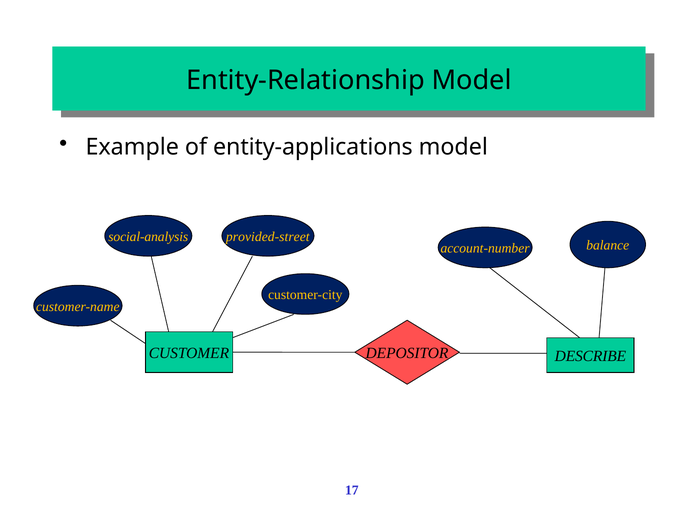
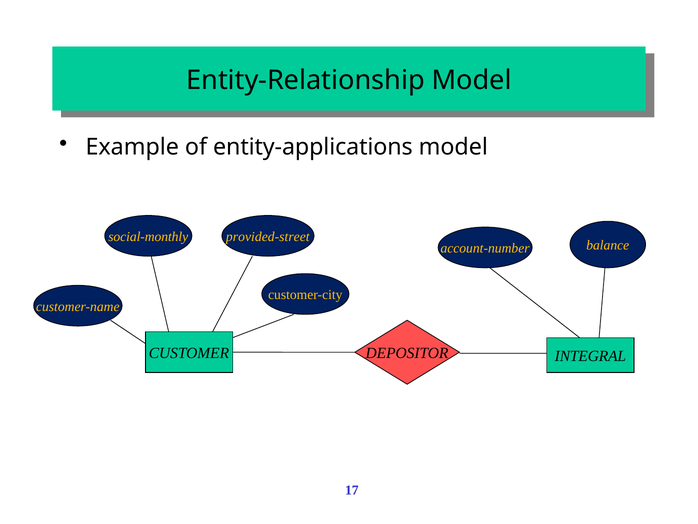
social-analysis: social-analysis -> social-monthly (148, 236)
DESCRIBE: DESCRIBE -> INTEGRAL (590, 356)
